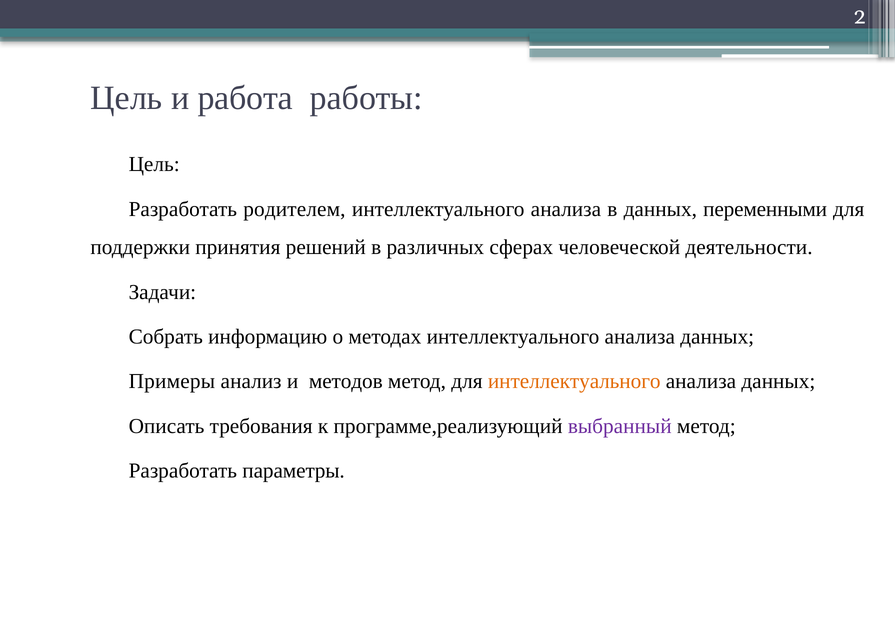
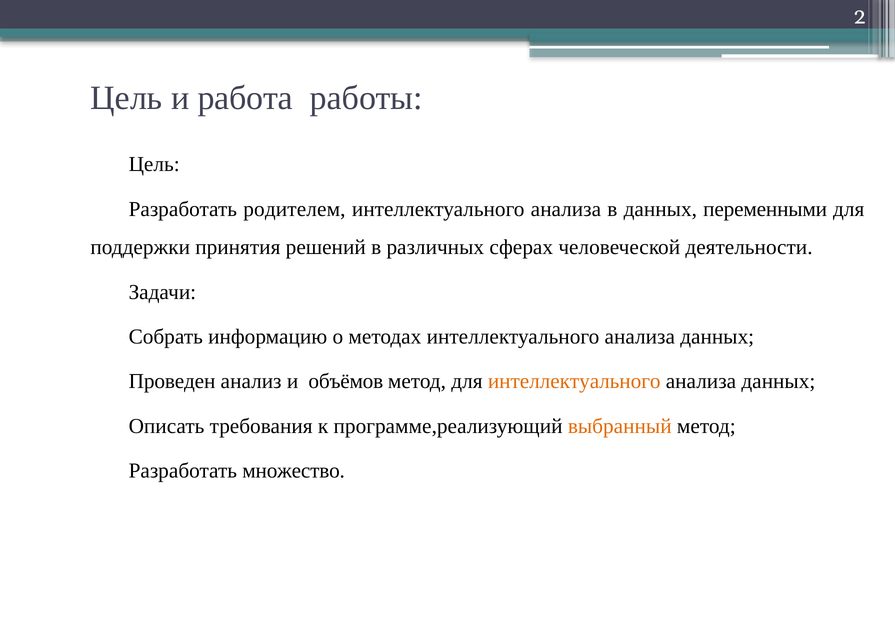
Примеры: Примеры -> Проведен (172, 381)
методов: методов -> объёмов (346, 381)
выбранный colour: purple -> orange (620, 426)
параметры: параметры -> множество (294, 471)
